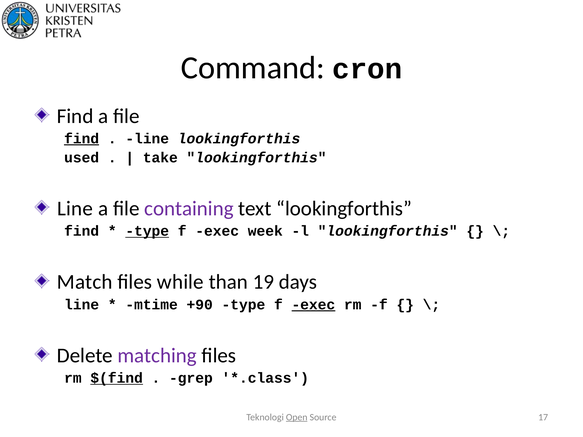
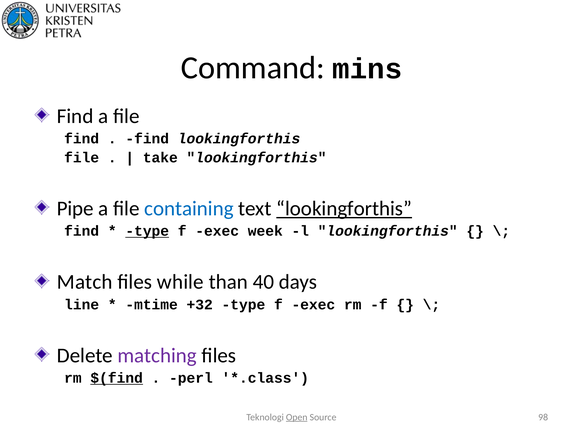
cron: cron -> mins (367, 69)
find underline: present -> none (82, 139)
line: line -> find (147, 139)
used: used -> file (82, 158)
Line: Line -> Pipe (75, 209)
containing colour: purple -> blue (189, 209)
lookingforthis underline: none -> present (344, 209)
19: 19 -> 40 (263, 282)
+90: +90 -> +32 (200, 305)
exec underline: present -> none (313, 305)
grep: grep -> perl (191, 378)
17: 17 -> 98 (543, 417)
